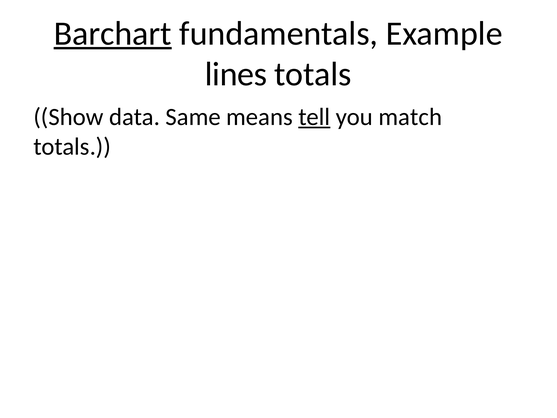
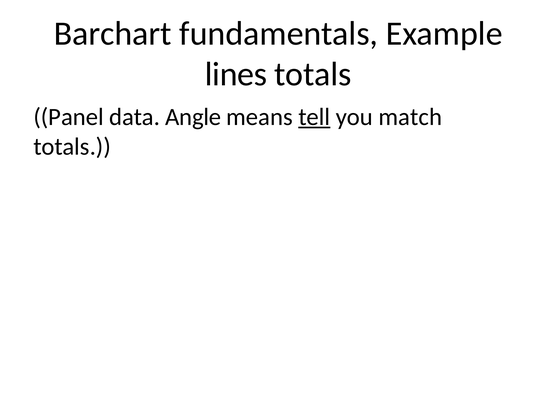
Barchart underline: present -> none (113, 34)
Show: Show -> Panel (69, 117)
Same: Same -> Angle (193, 117)
